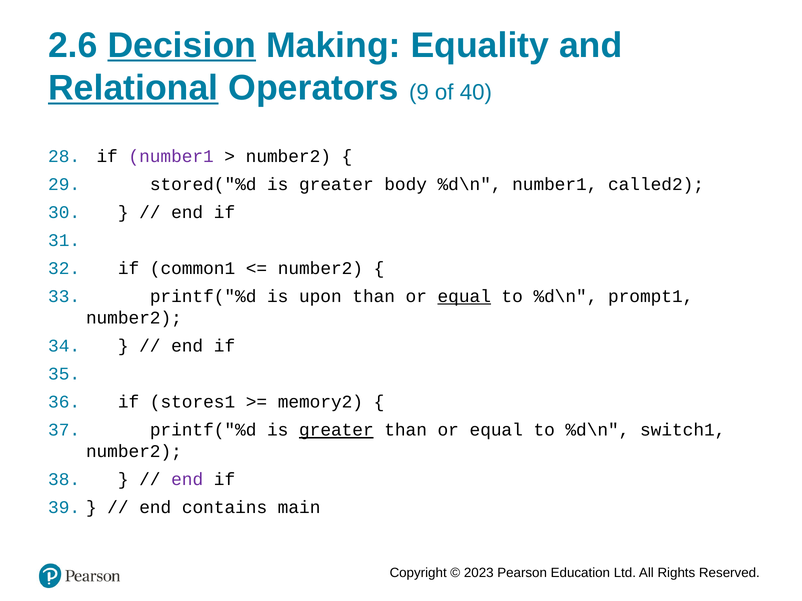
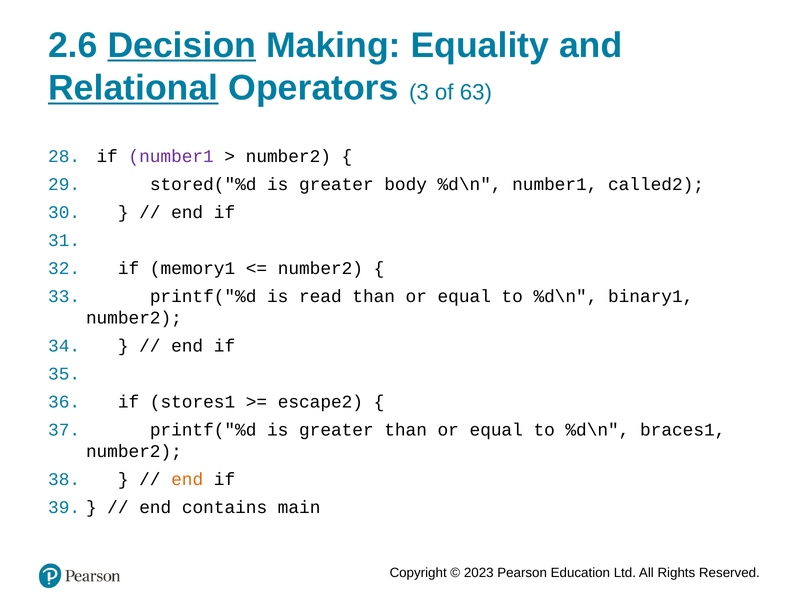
9: 9 -> 3 (419, 93)
40: 40 -> 63 (476, 93)
common1: common1 -> memory1 (193, 269)
upon: upon -> read (320, 297)
equal underline: present -> none (464, 297)
prompt1: prompt1 -> binary1 (651, 297)
memory2: memory2 -> escape2 (320, 402)
greater underline: present -> none (336, 430)
switch1: switch1 -> braces1 (683, 430)
end colour: purple -> orange (187, 480)
